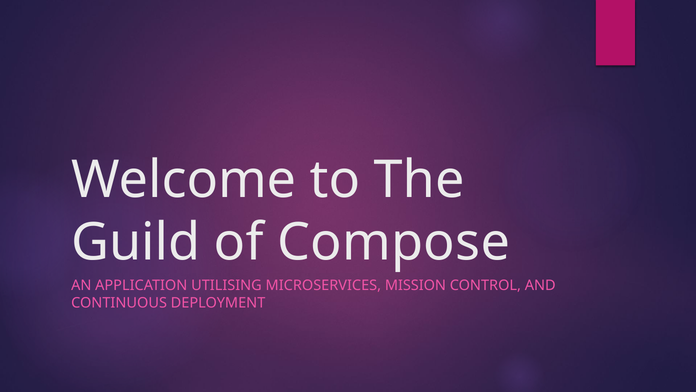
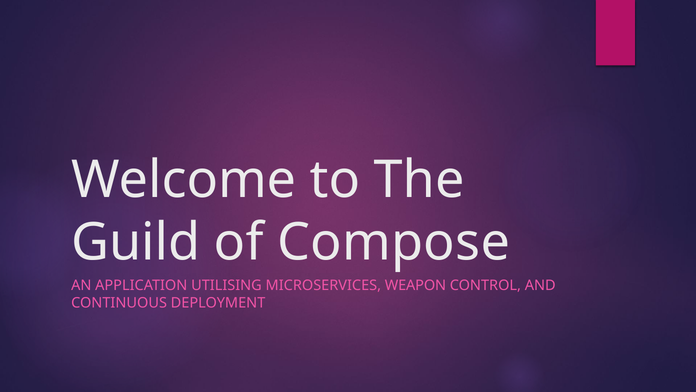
MISSION: MISSION -> WEAPON (415, 285)
